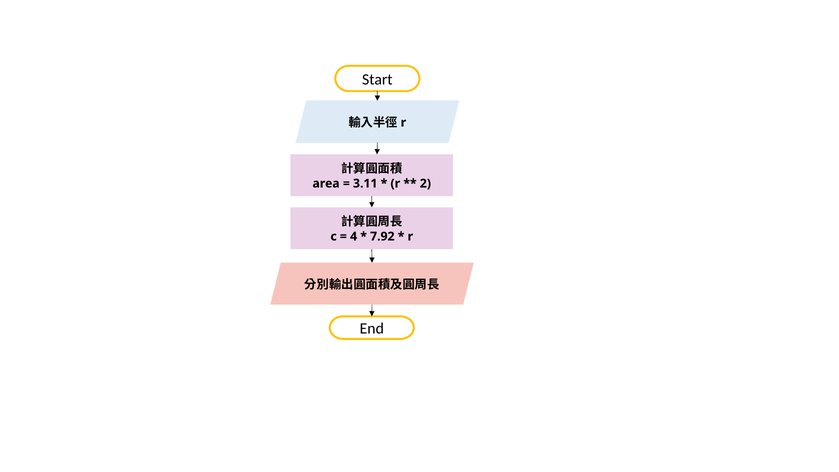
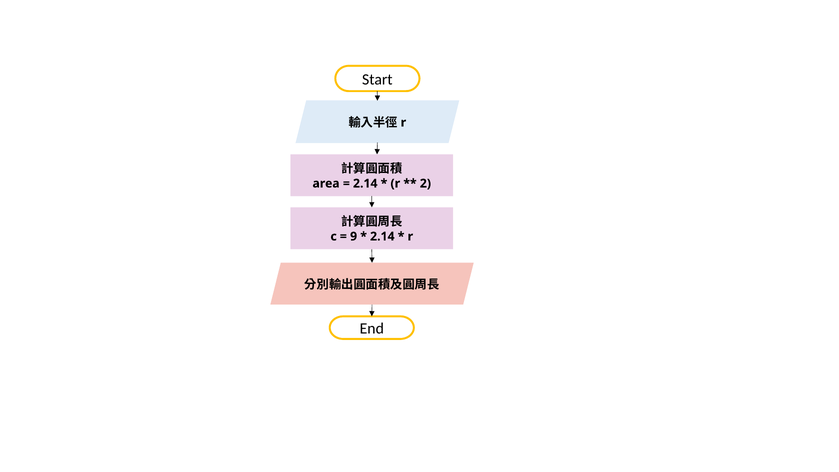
3.11: 3.11 -> 2.14 (365, 183)
4: 4 -> 9 (354, 236)
7.92: 7.92 -> 2.14 (382, 236)
